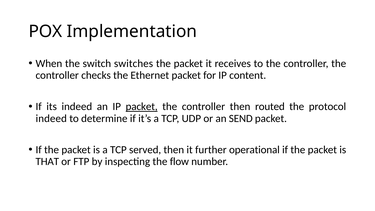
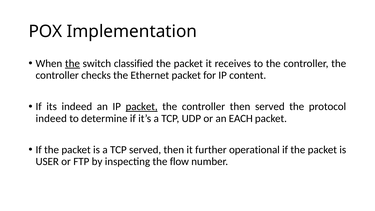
the underline: none -> present (72, 63)
switches: switches -> classified (134, 63)
then routed: routed -> served (270, 107)
SEND: SEND -> EACH (241, 118)
THAT: THAT -> USER (47, 162)
